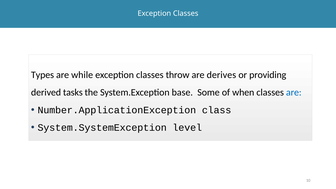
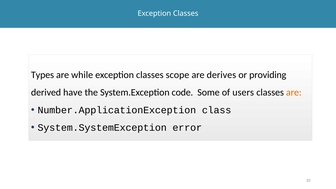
throw: throw -> scope (178, 75)
tasks: tasks -> have (73, 92)
base: base -> code (182, 92)
when: when -> users (243, 92)
are colour: blue -> orange (294, 92)
level: level -> error (187, 128)
